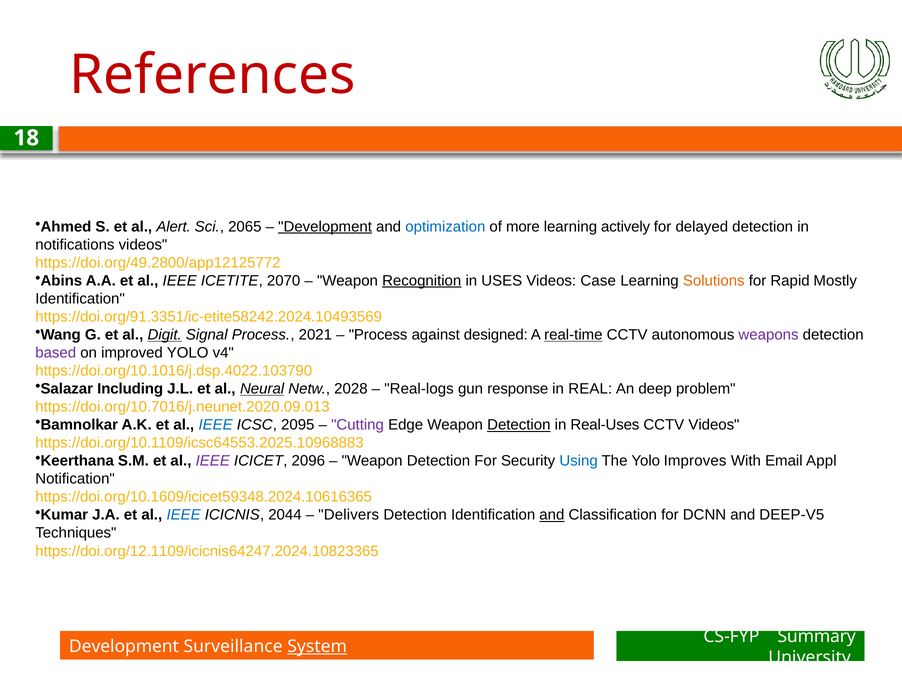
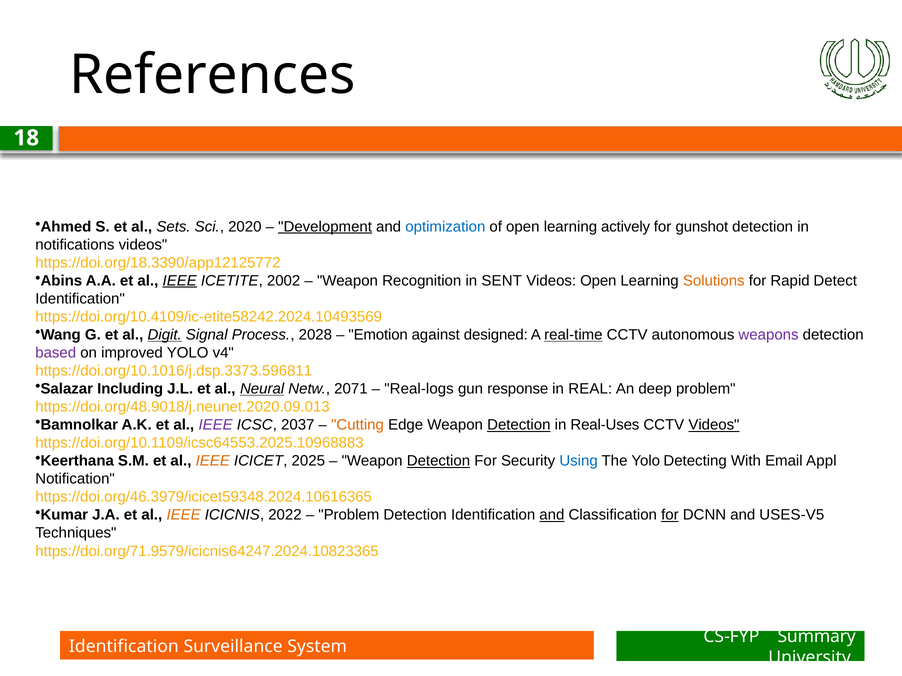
References colour: red -> black (212, 75)
Alert: Alert -> Sets (174, 227)
2065: 2065 -> 2020 (245, 227)
of more: more -> open (523, 227)
delayed: delayed -> gunshot (702, 227)
https://doi.org/49.2800/app12125772: https://doi.org/49.2800/app12125772 -> https://doi.org/18.3390/app12125772 (158, 263)
IEEE underline: none -> present (180, 281)
2070: 2070 -> 2002 (284, 281)
Recognition underline: present -> none (422, 281)
USES: USES -> SENT (502, 281)
Videos Case: Case -> Open (598, 281)
Mostly: Mostly -> Detect (835, 281)
https://doi.org/91.3351/ic-etite58242.2024.10493569: https://doi.org/91.3351/ic-etite58242.2024.10493569 -> https://doi.org/10.4109/ic-etite58242.2024.10493569 (209, 317)
2021: 2021 -> 2028 (315, 335)
Process: Process -> Emotion (378, 335)
https://doi.org/10.1016/j.dsp.4022.103790: https://doi.org/10.1016/j.dsp.4022.103790 -> https://doi.org/10.1016/j.dsp.3373.596811 (174, 371)
2028: 2028 -> 2071 (351, 389)
https://doi.org/10.7016/j.neunet.2020.09.013: https://doi.org/10.7016/j.neunet.2020.09.013 -> https://doi.org/48.9018/j.neunet.2020.09.013 (183, 407)
IEEE colour: blue -> purple (216, 425)
2095: 2095 -> 2037 (298, 425)
Cutting colour: purple -> orange (358, 425)
Videos underline: none -> present (714, 425)
IEEE colour: purple -> orange (213, 461)
2096: 2096 -> 2025 (308, 461)
Detection underline: none -> present (438, 461)
Improves: Improves -> Detecting (695, 461)
https://doi.org/10.1609/icicet59348.2024.10616365: https://doi.org/10.1609/icicet59348.2024.10616365 -> https://doi.org/46.3979/icicet59348.2024.10616365 (204, 497)
IEEE colour: blue -> orange (184, 515)
2044: 2044 -> 2022 (285, 515)
Delivers: Delivers -> Problem (349, 515)
for underline: none -> present (670, 515)
DEEP-V5: DEEP-V5 -> USES-V5 (792, 515)
https://doi.org/12.1109/icicnis64247.2024.10823365: https://doi.org/12.1109/icicnis64247.2024.10823365 -> https://doi.org/71.9579/icicnis64247.2024.10823365 (207, 551)
Development: Development -> Identification (124, 647)
System underline: present -> none (317, 647)
